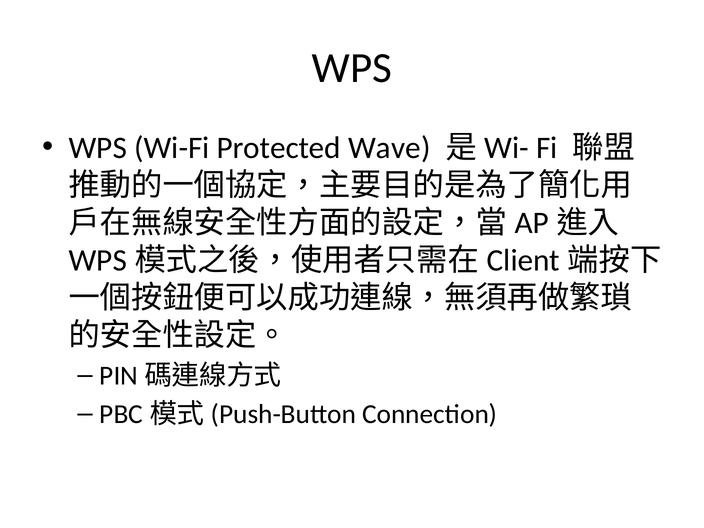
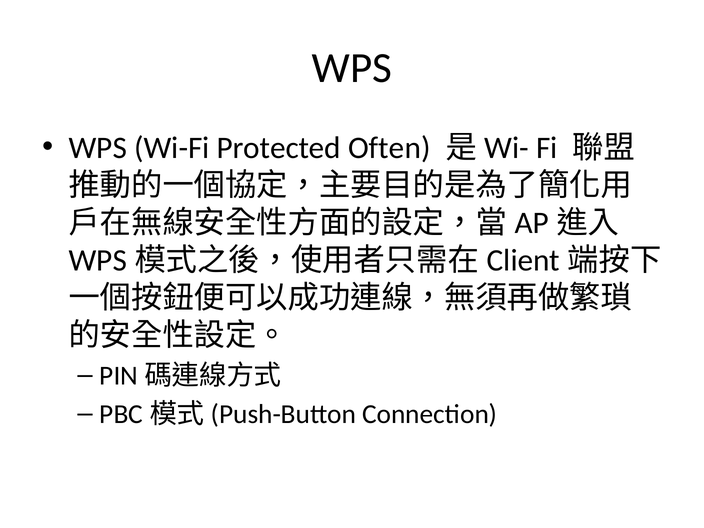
Wave: Wave -> Often (389, 148)
